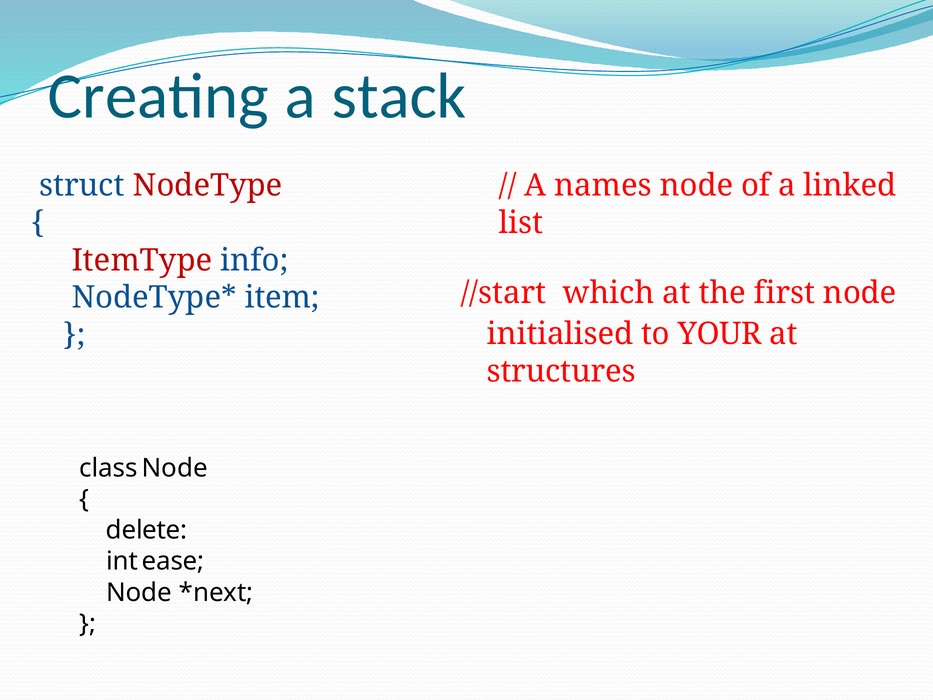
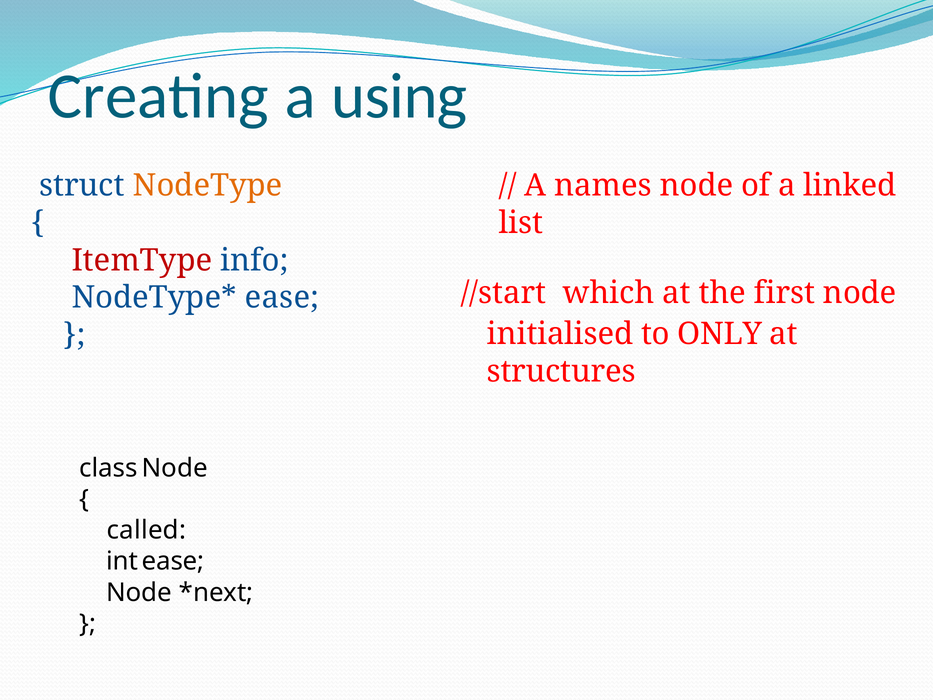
stack: stack -> using (399, 96)
NodeType colour: red -> orange (208, 186)
item: item -> ease (282, 297)
YOUR: YOUR -> ONLY (720, 334)
delete: delete -> called (146, 530)
